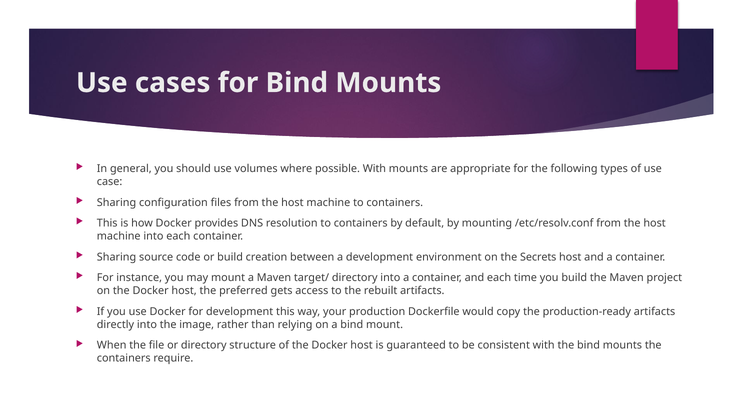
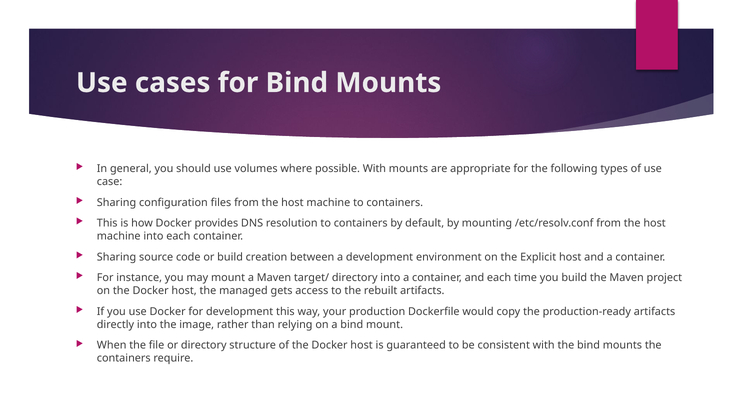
Secrets: Secrets -> Explicit (538, 257)
preferred: preferred -> managed (243, 291)
